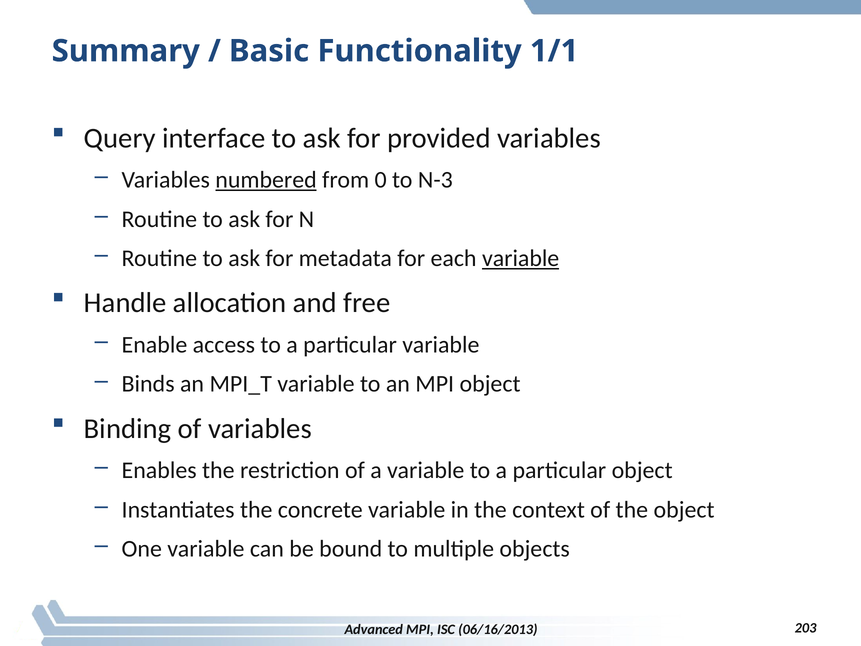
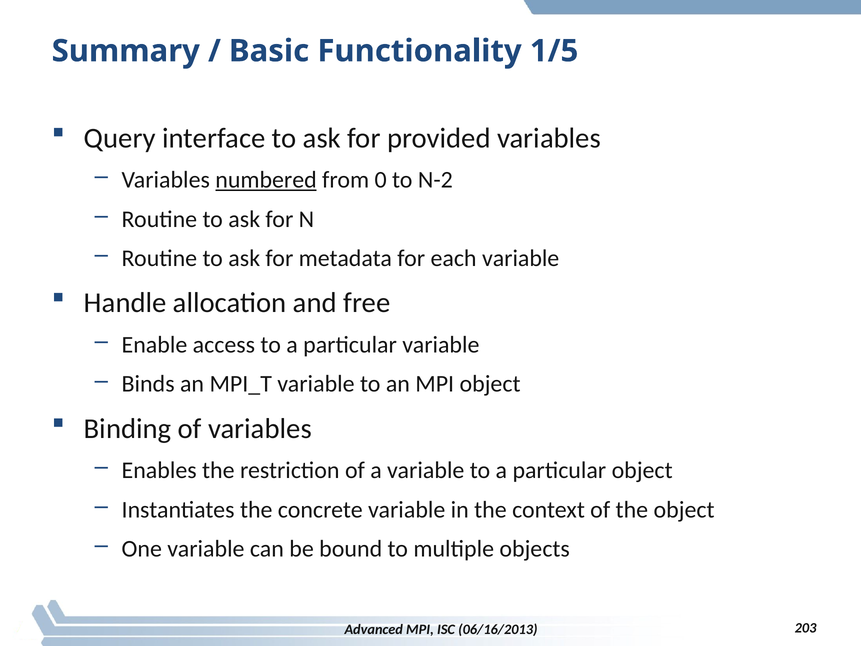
1/1: 1/1 -> 1/5 (554, 51)
N-3: N-3 -> N-2 (435, 180)
variable underline: present -> none (521, 258)
